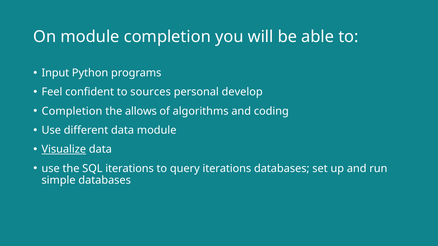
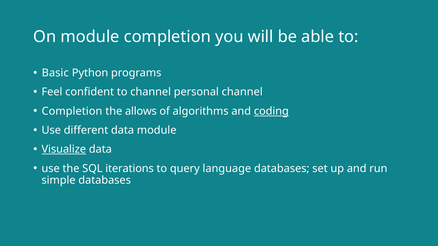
Input: Input -> Basic (55, 73)
to sources: sources -> channel (151, 92)
personal develop: develop -> channel (242, 92)
coding underline: none -> present (271, 111)
query iterations: iterations -> language (227, 169)
